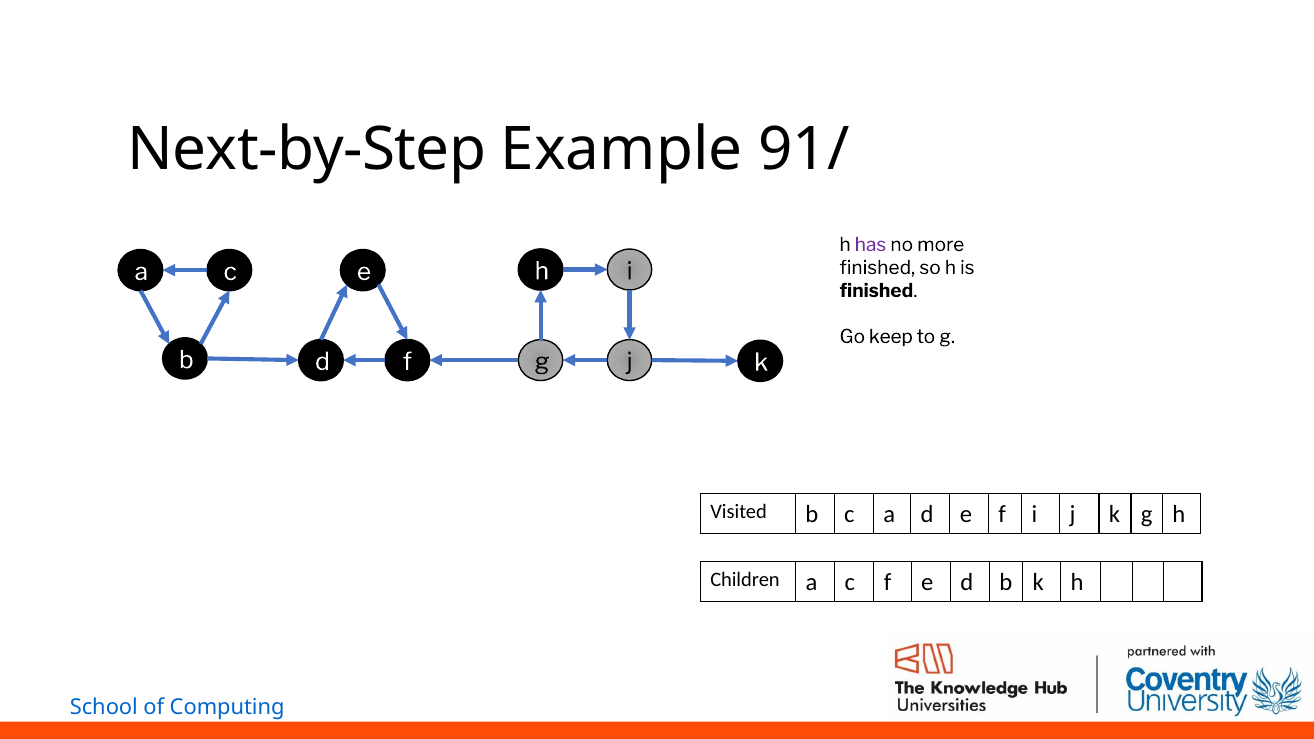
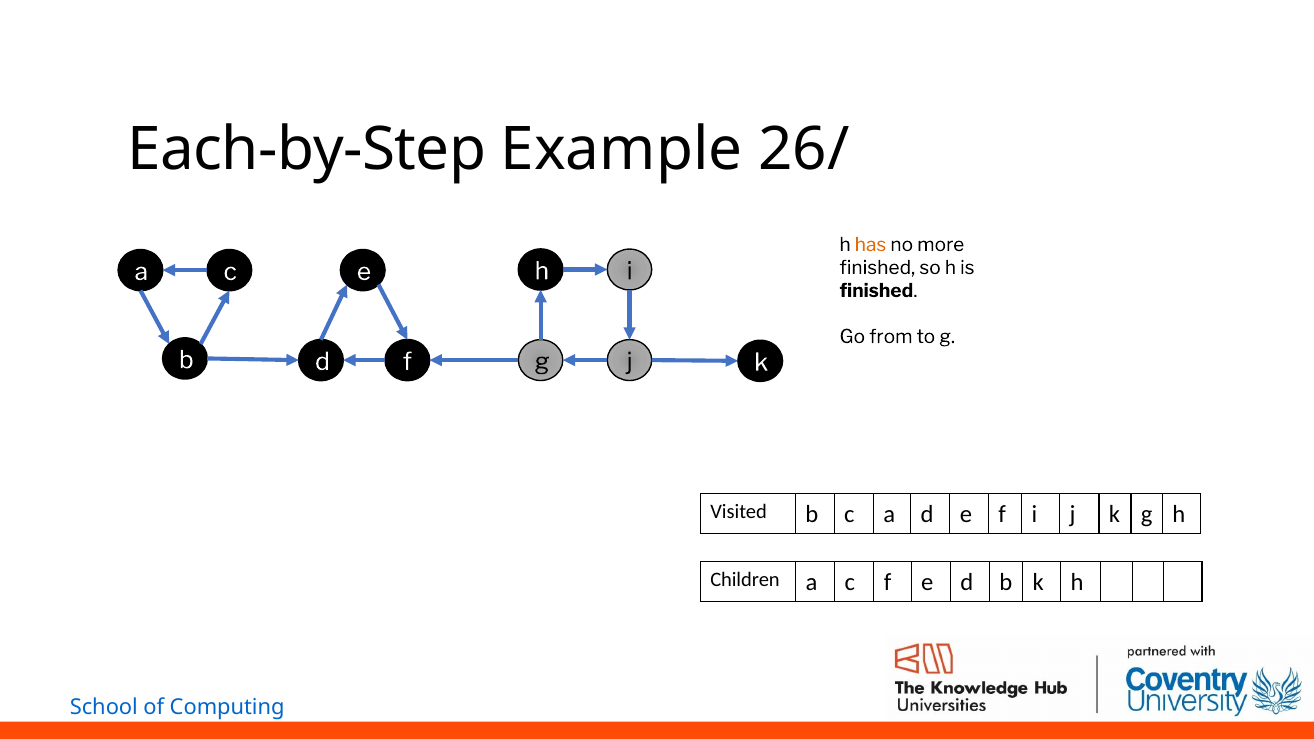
Next-by-Step: Next-by-Step -> Each-by-Step (307, 149)
91/: 91/ -> 26/ (804, 149)
has colour: purple -> orange (870, 245)
keep: keep -> from (891, 337)
